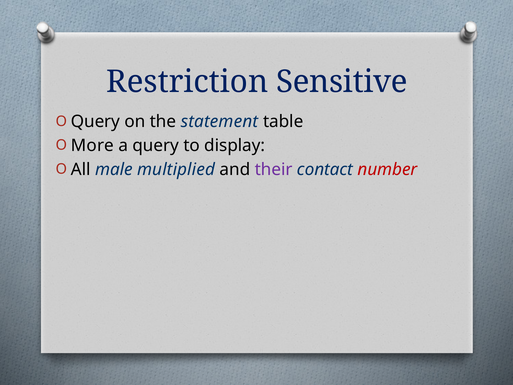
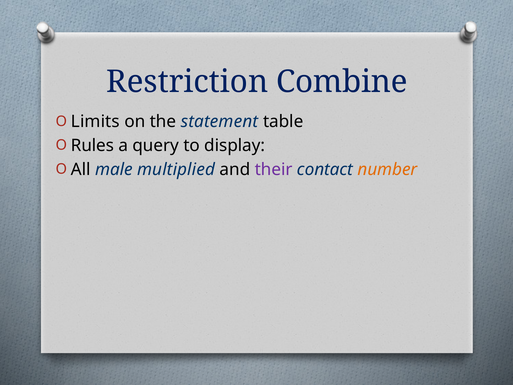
Sensitive: Sensitive -> Combine (342, 82)
Query: Query -> Limits (95, 122)
More: More -> Rules (92, 145)
number colour: red -> orange (387, 169)
